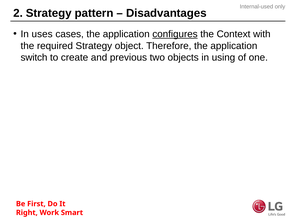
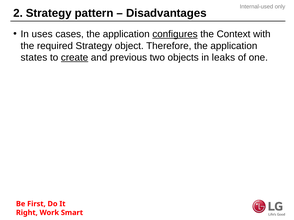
switch: switch -> states (34, 58)
create underline: none -> present (75, 58)
using: using -> leaks (223, 58)
